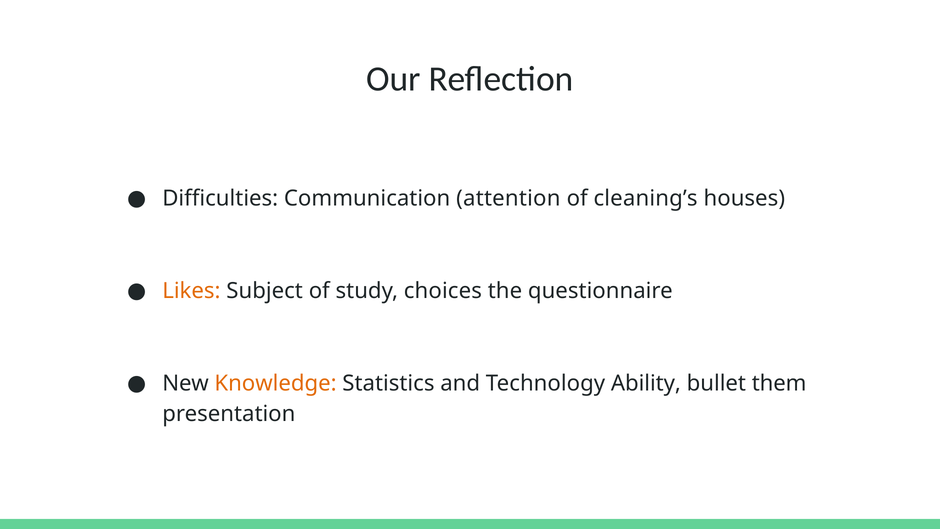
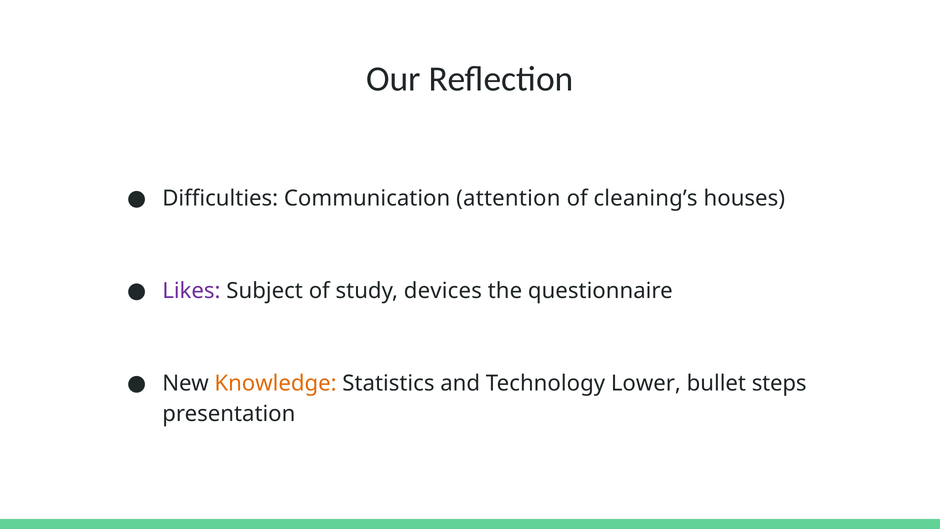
Likes colour: orange -> purple (191, 291)
choices: choices -> devices (443, 291)
Ability: Ability -> Lower (646, 383)
them: them -> steps (779, 383)
